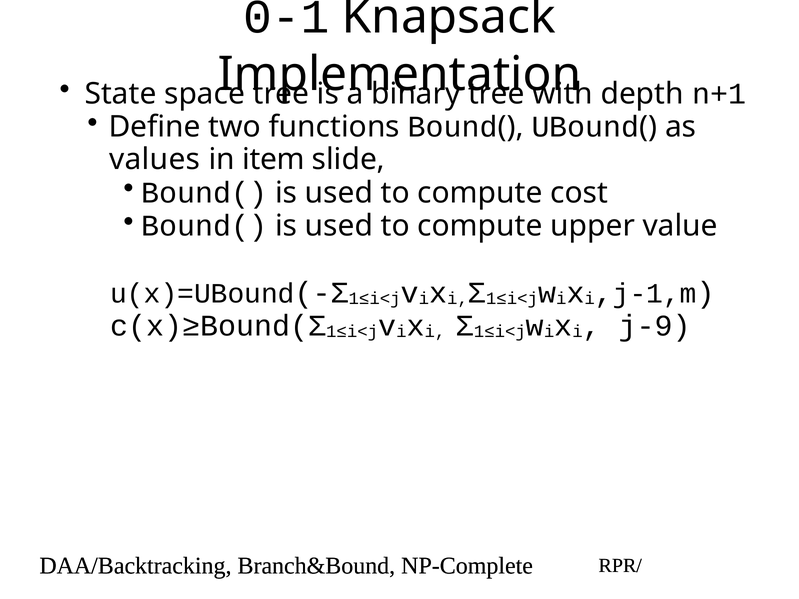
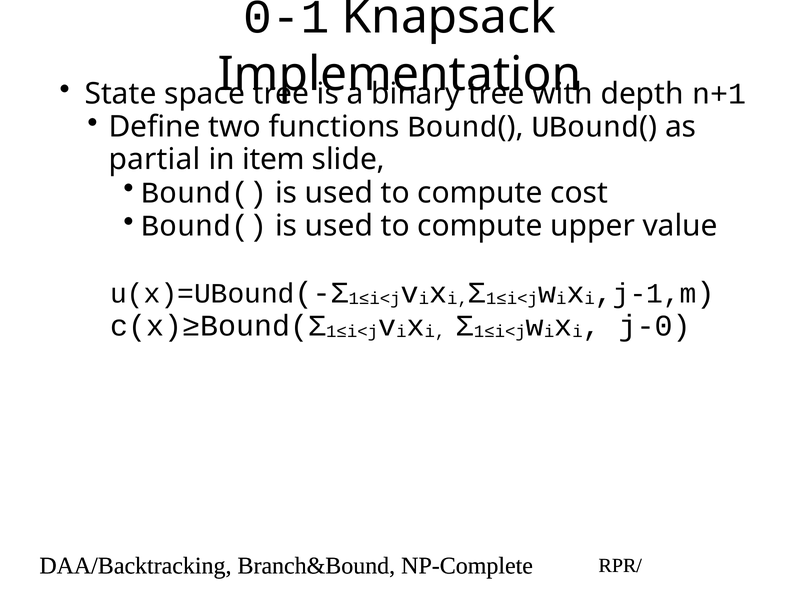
values: values -> partial (155, 159)
j-9: j-9 -> j-0 (655, 326)
